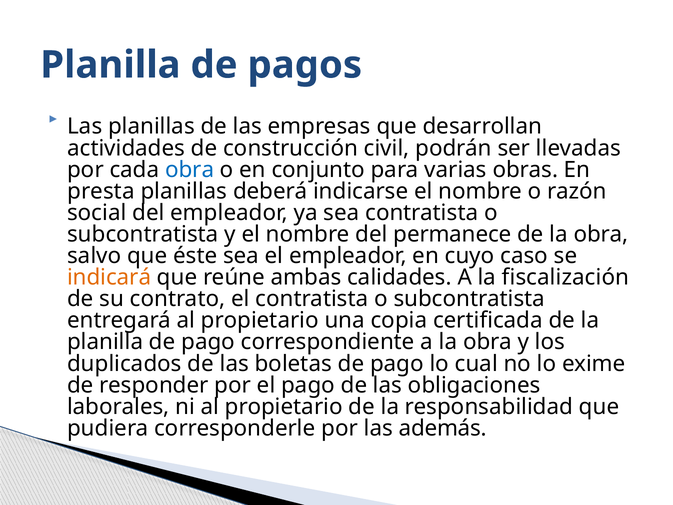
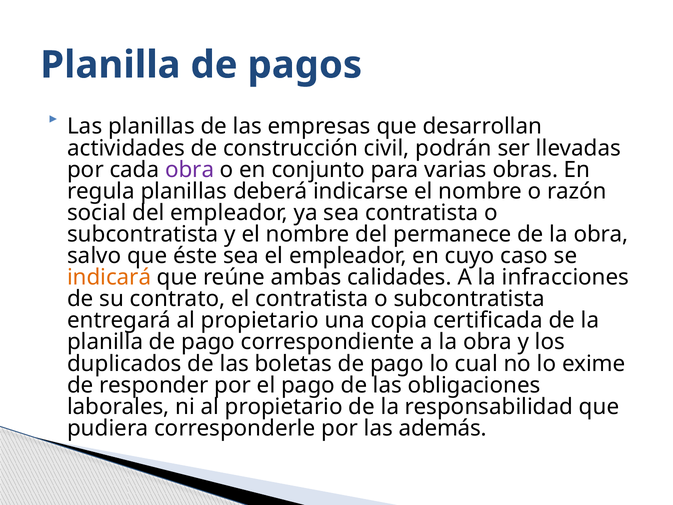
obra colour: blue -> purple (190, 170)
presta: presta -> regula (101, 191)
fiscalización: fiscalización -> infracciones (566, 277)
